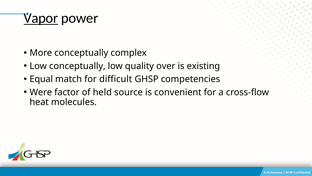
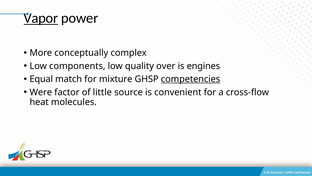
Low conceptually: conceptually -> components (77, 66)
existing: existing -> engines (203, 66)
difficult: difficult -> mixture (116, 79)
competencies underline: none -> present (191, 79)
held: held -> little (102, 92)
